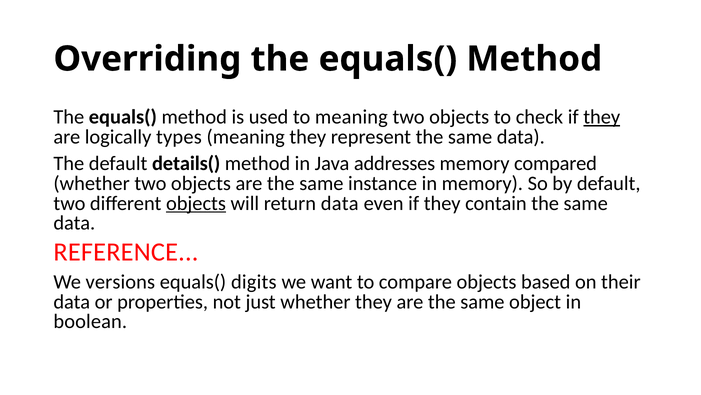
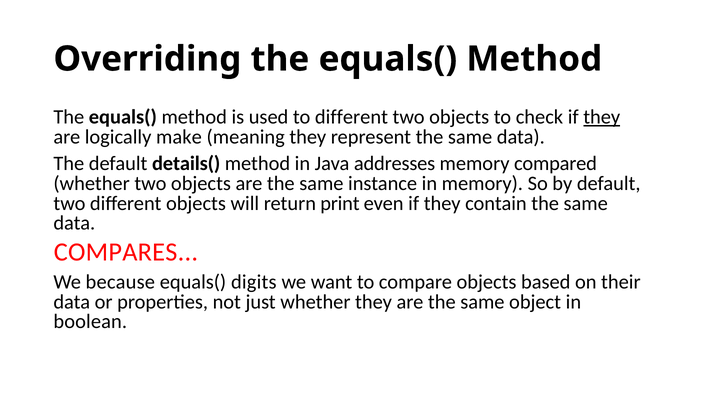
to meaning: meaning -> different (351, 117)
types: types -> make (179, 137)
objects underline: present -> none (196, 203)
return data: data -> print (340, 203)
REFERENCE: REFERENCE -> COMPARES (126, 252)
versions: versions -> because (120, 281)
